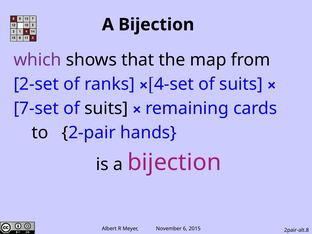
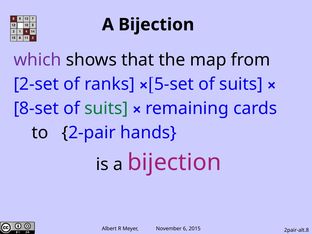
4-set: 4-set -> 5-set (174, 84)
7-set: 7-set -> 8-set (36, 108)
suits colour: black -> green (106, 108)
